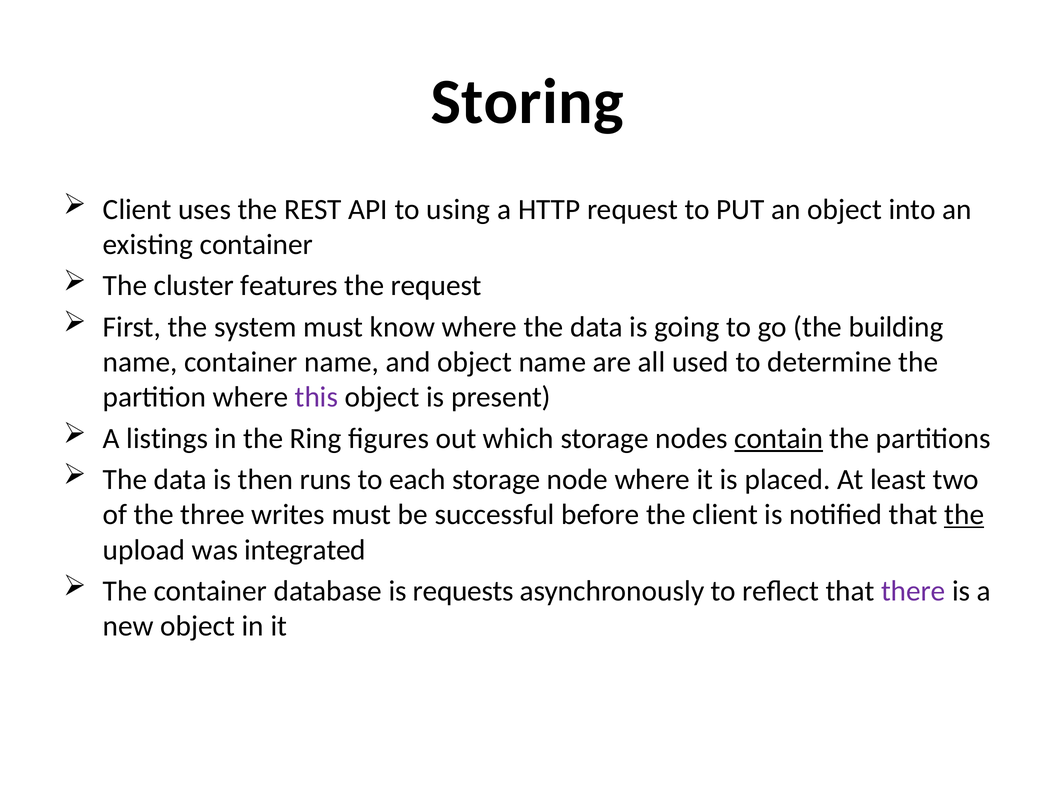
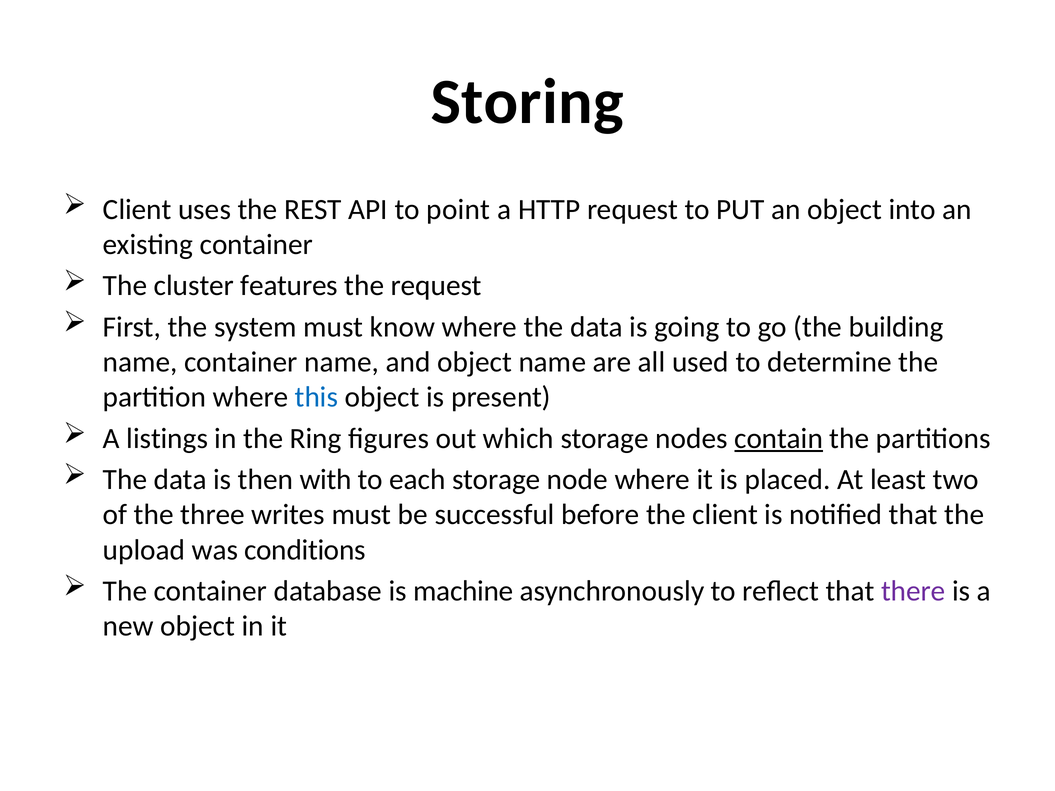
using: using -> point (458, 210)
this colour: purple -> blue (316, 397)
runs: runs -> with (326, 480)
the underline: present -> none (964, 515)
integrated: integrated -> conditions (305, 550)
requests: requests -> machine (463, 591)
